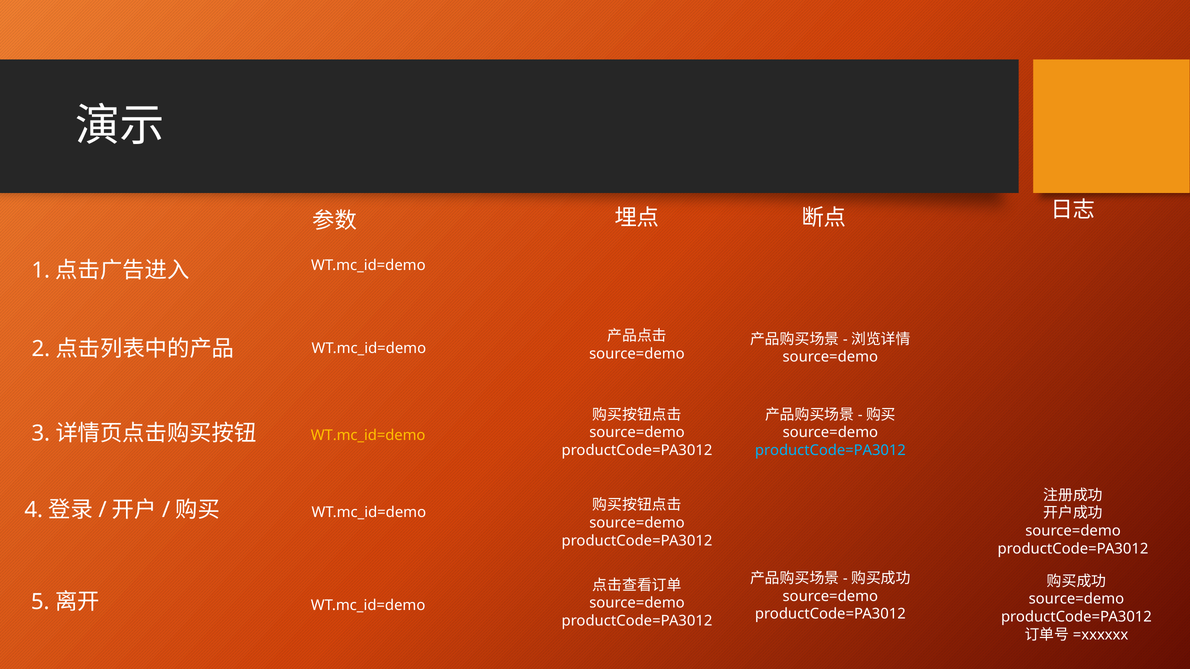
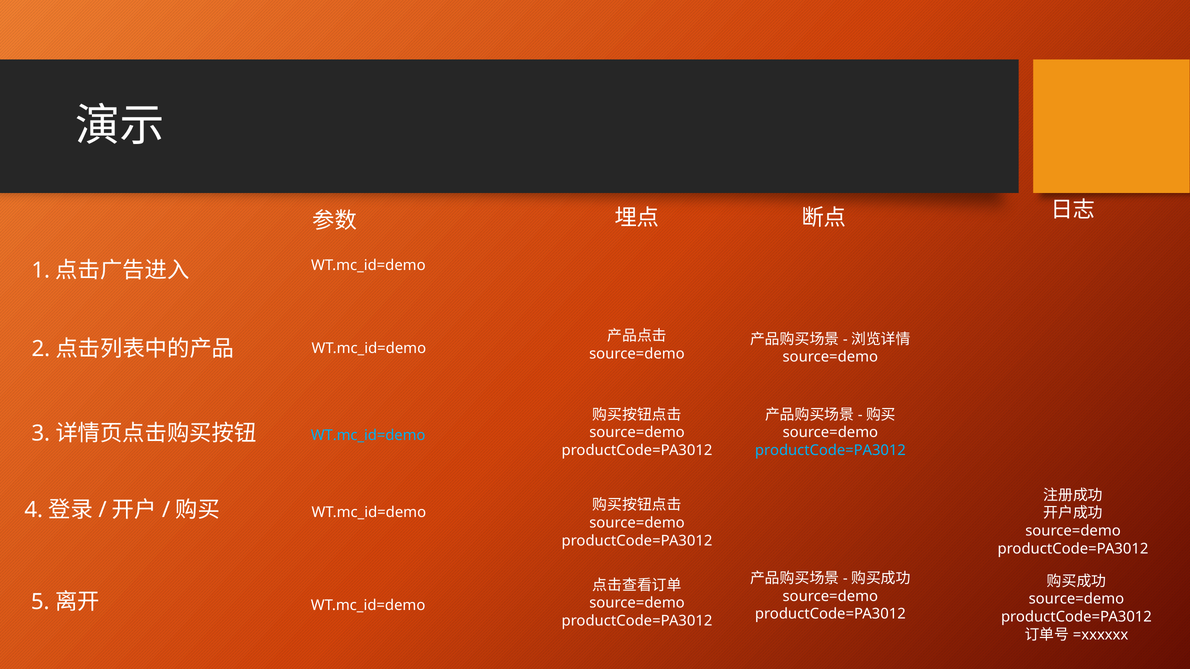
WT.mc_id=demo colour: yellow -> light blue (368, 436)
